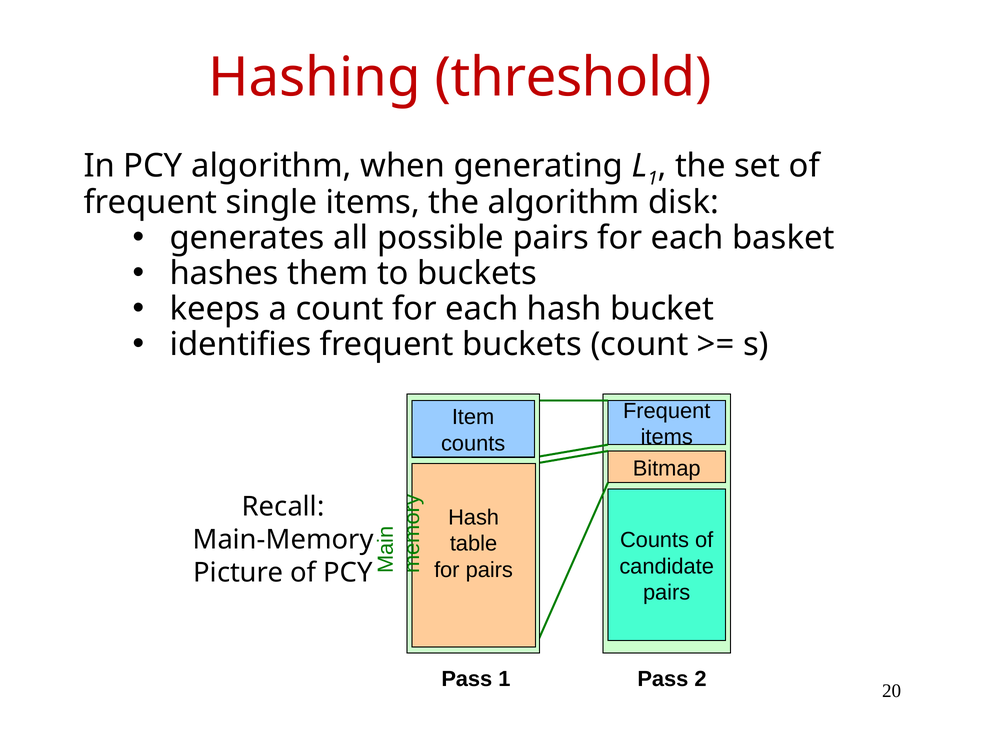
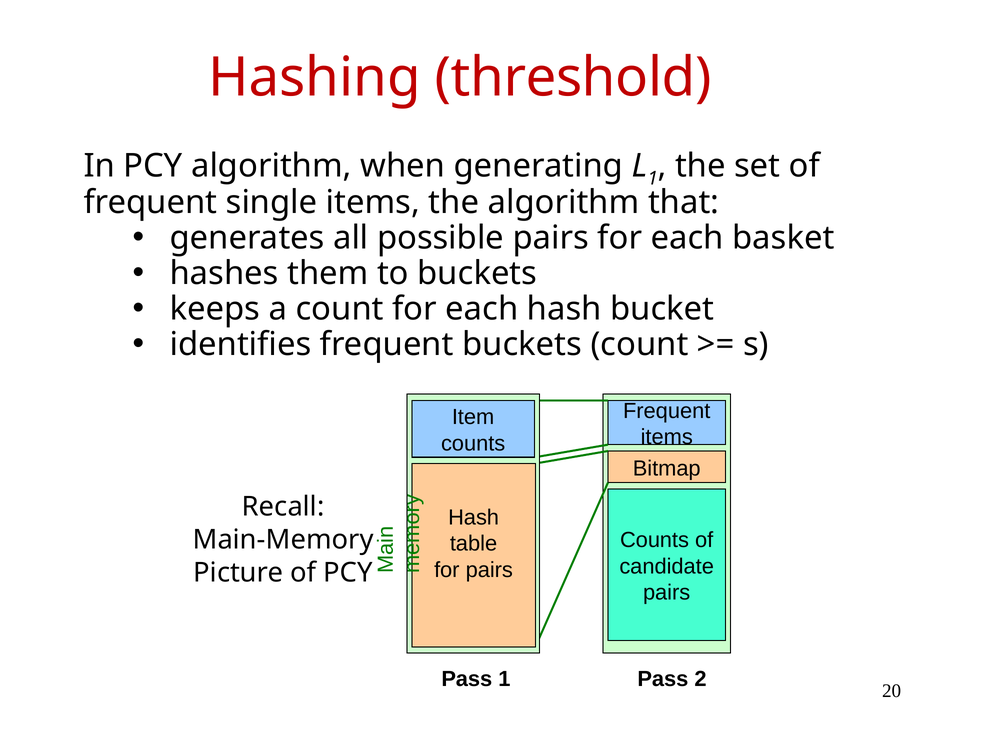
disk: disk -> that (684, 202)
